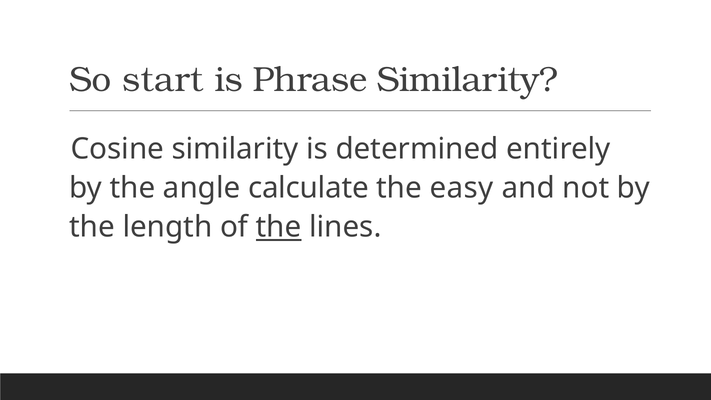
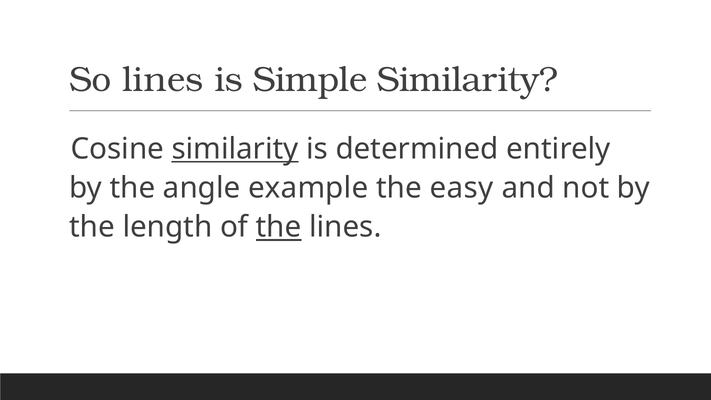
So start: start -> lines (163, 80)
Phrase: Phrase -> Simple (310, 80)
similarity underline: none -> present (235, 149)
calculate: calculate -> example (308, 188)
